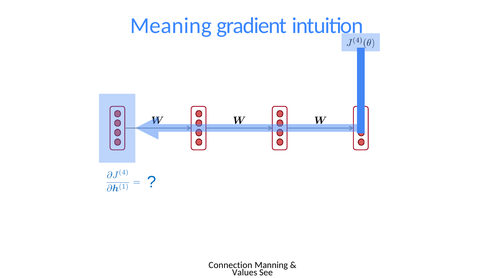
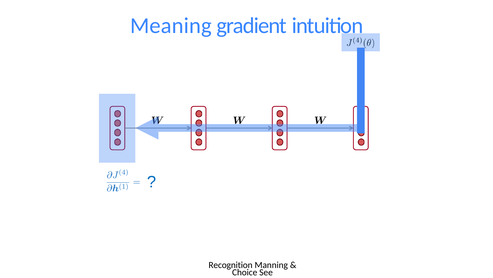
Connection: Connection -> Recognition (231, 264)
Values: Values -> Choice (245, 272)
